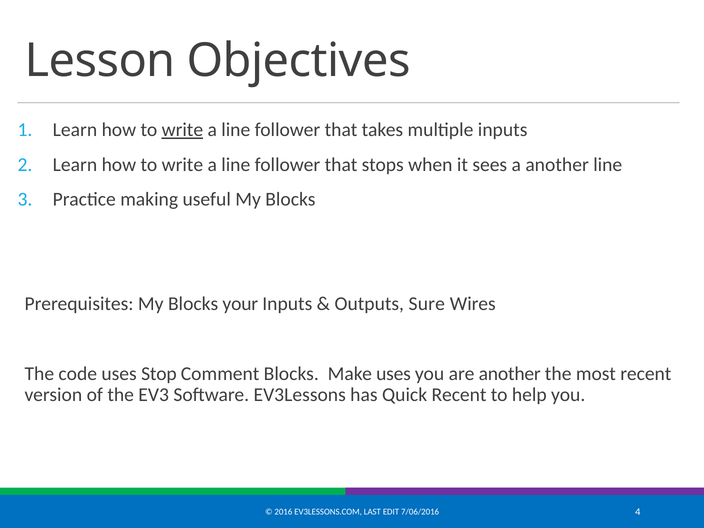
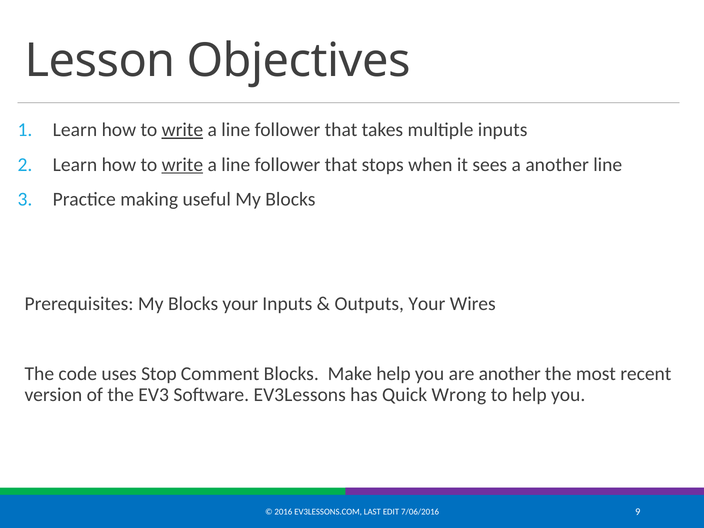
write underline: none -> present (182, 165)
Outputs Sure: Sure -> Your (427, 304)
Make uses: uses -> help (393, 374)
Quick Recent: Recent -> Wrong (459, 395)
4: 4 -> 9 (638, 512)
